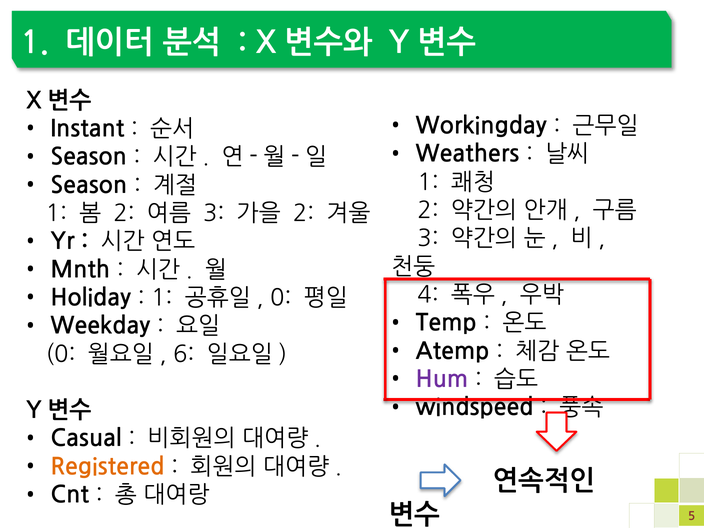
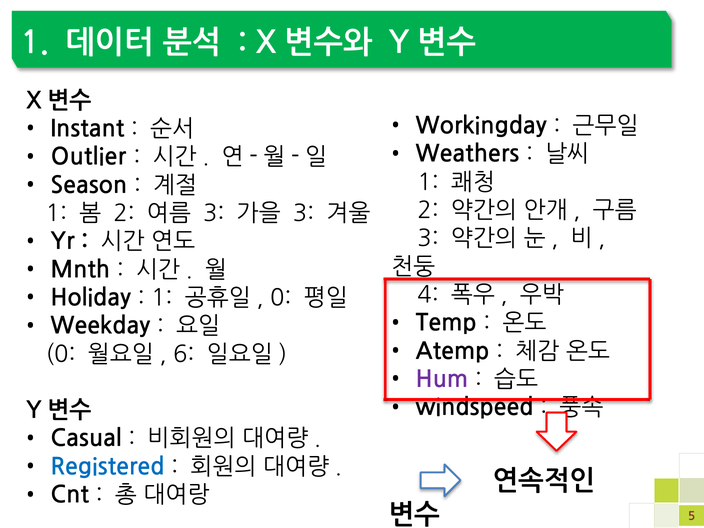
Season: Season -> Outlier (88, 157)
2: 2 -> 3 (304, 213)
Registered colour: orange -> blue (107, 467)
